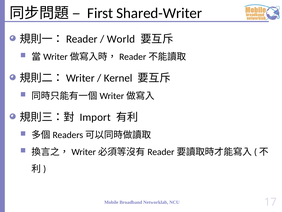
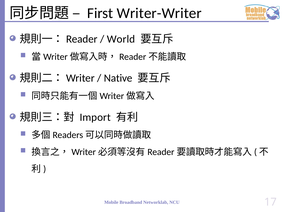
Shared-Writer: Shared-Writer -> Writer-Writer (159, 13)
Kernel: Kernel -> Native (118, 78)
